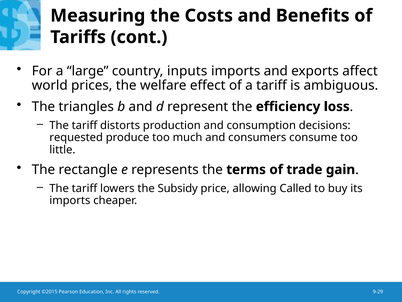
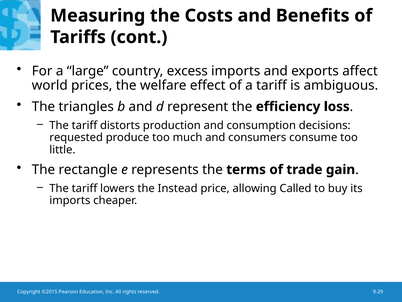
inputs: inputs -> excess (187, 71)
Subsidy: Subsidy -> Instead (178, 188)
